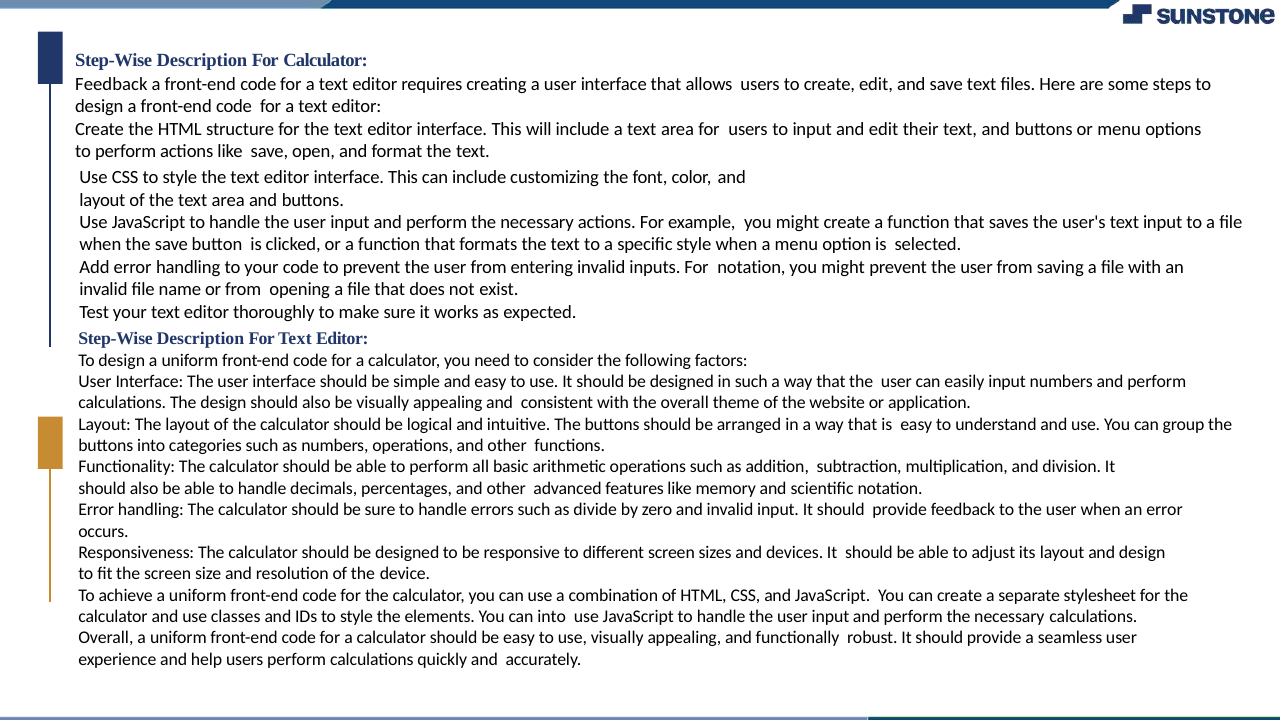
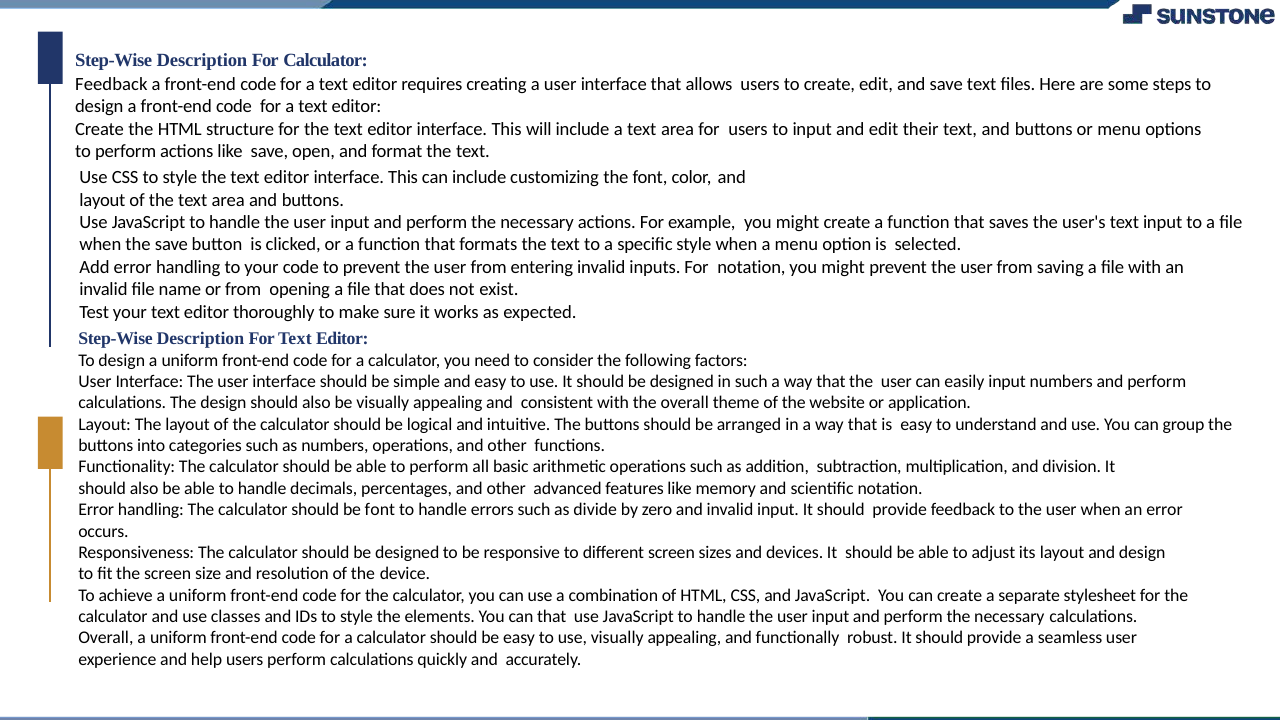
be sure: sure -> font (380, 510)
can into: into -> that (552, 617)
